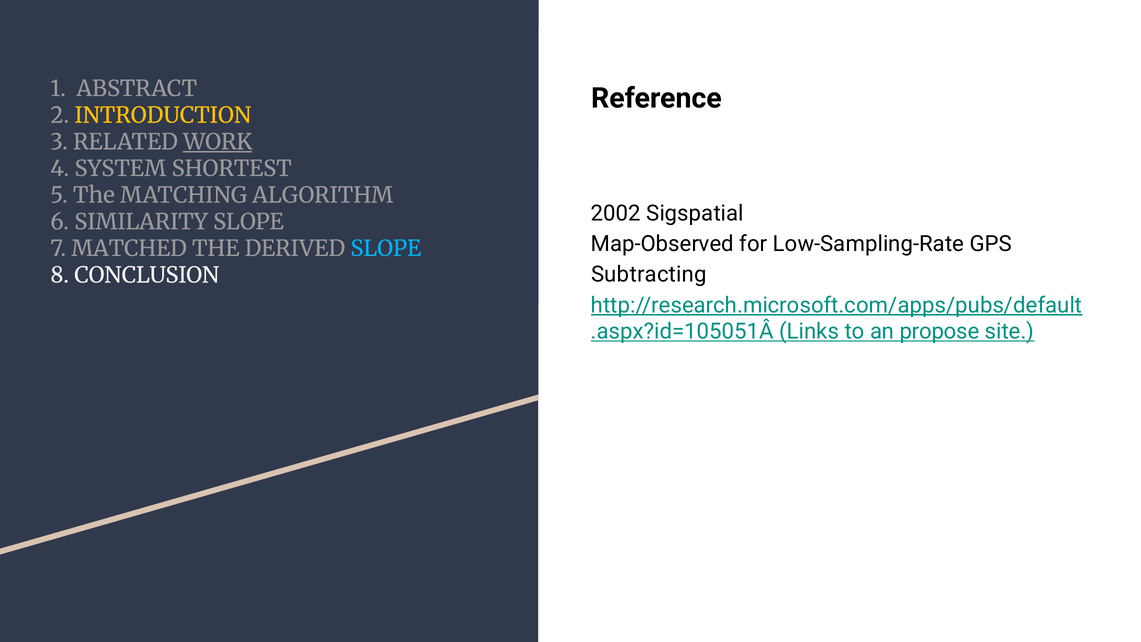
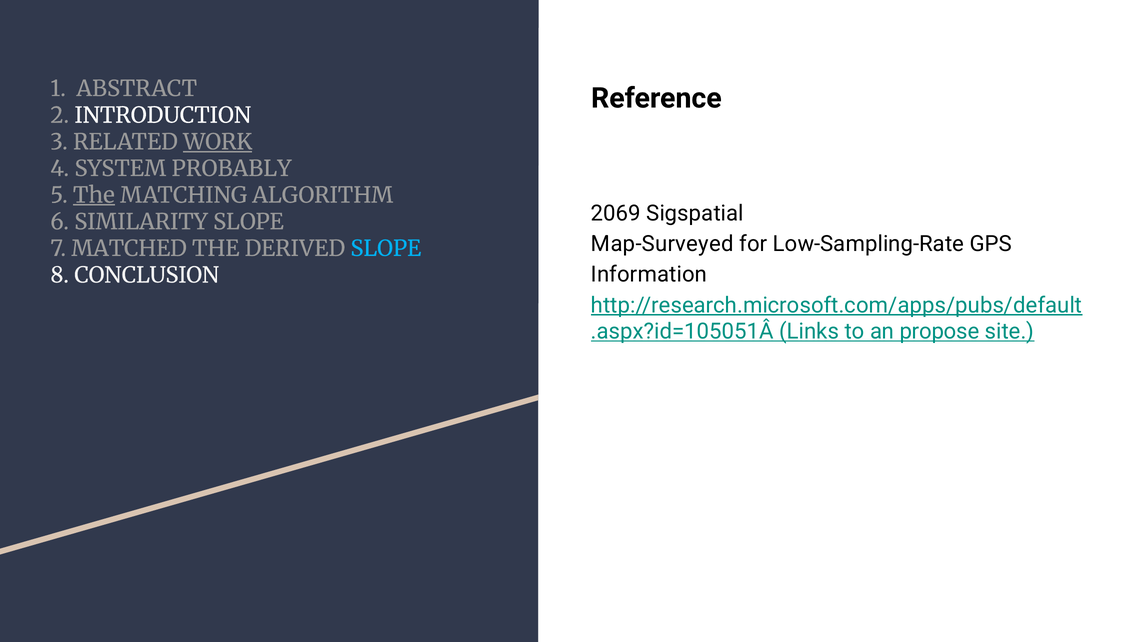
INTRODUCTION colour: yellow -> white (163, 115)
SHORTEST: SHORTEST -> PROBABLY (232, 169)
The underline: none -> present (94, 195)
2002: 2002 -> 2069 (616, 213)
Map-Observed: Map-Observed -> Map-Surveyed (662, 244)
Subtracting: Subtracting -> Information (649, 275)
